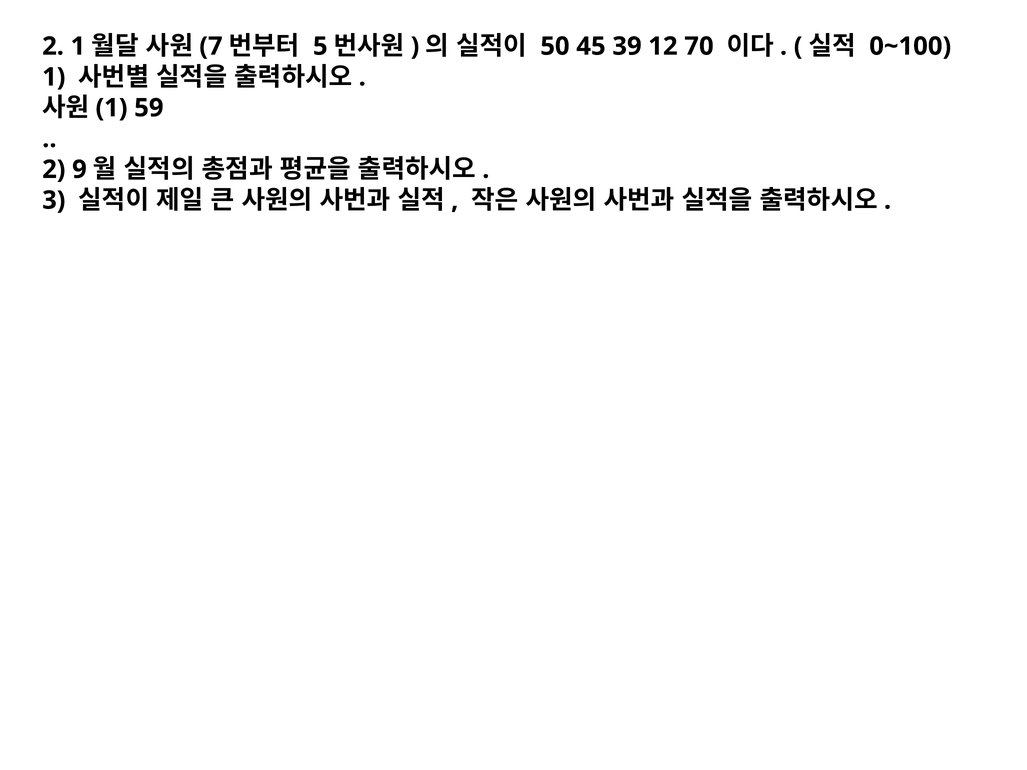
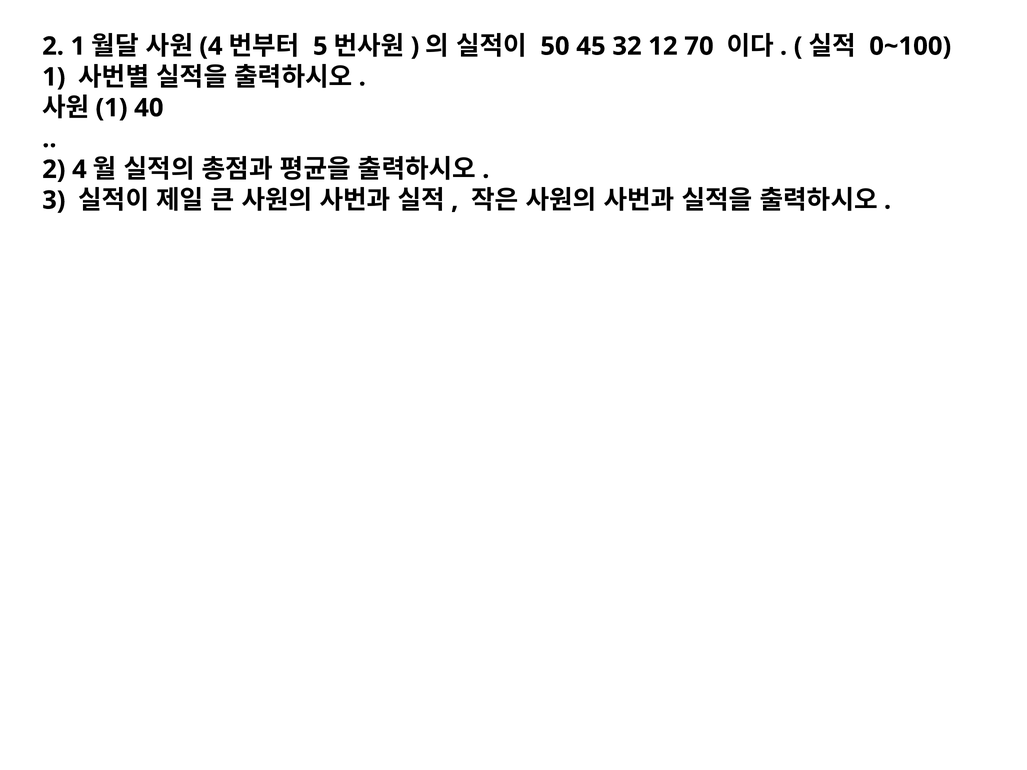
7: 7 -> 4 (211, 46)
39: 39 -> 32 (627, 46)
59: 59 -> 40 (149, 108)
2 9: 9 -> 4 (79, 170)
